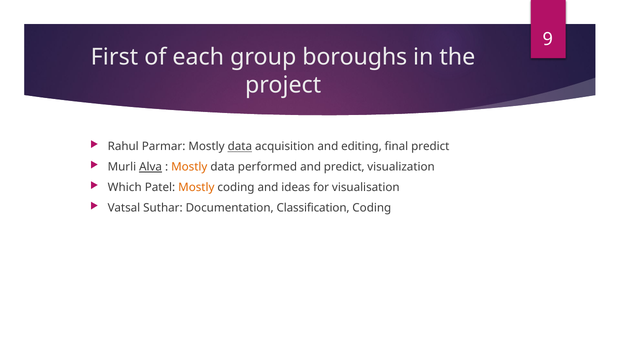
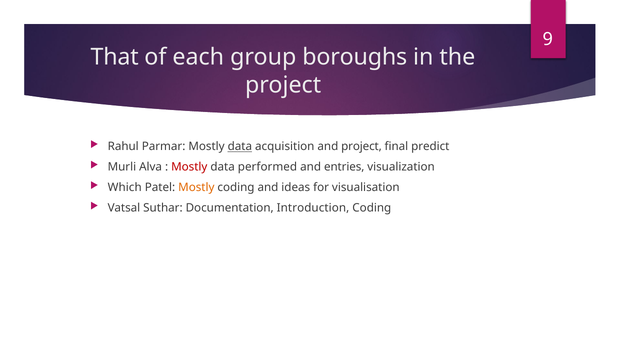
First: First -> That (115, 57)
and editing: editing -> project (361, 147)
Alva underline: present -> none (151, 167)
Mostly colour: orange -> red (189, 167)
and predict: predict -> entries (344, 167)
Classification: Classification -> Introduction (313, 208)
